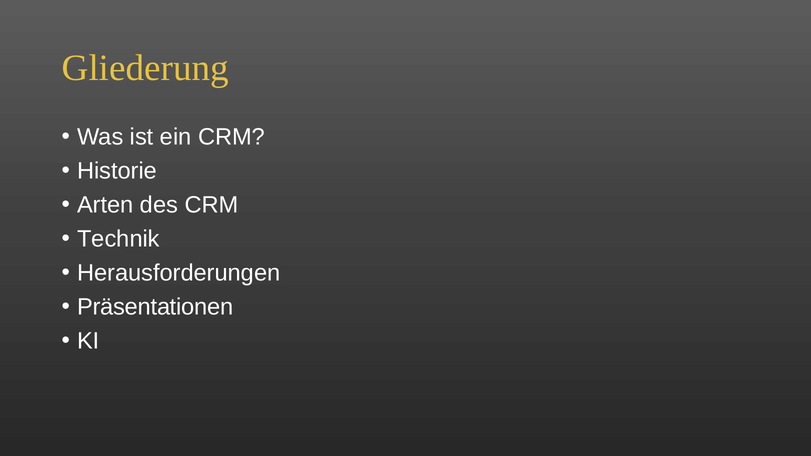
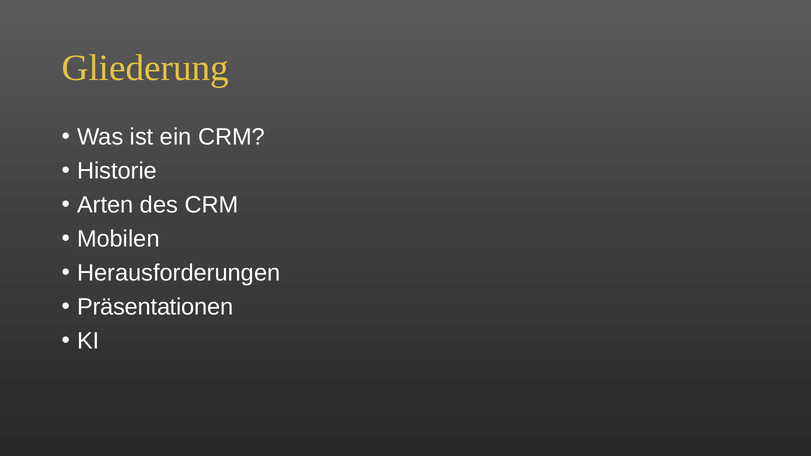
Technik: Technik -> Mobilen (118, 239)
